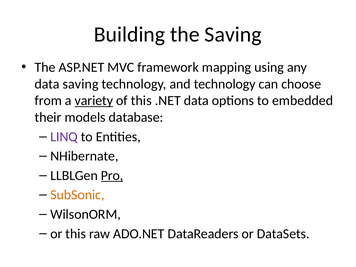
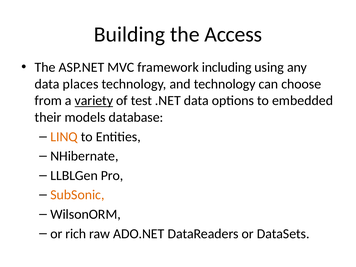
the Saving: Saving -> Access (233, 34)
mapping: mapping -> including (227, 67)
data saving: saving -> places (81, 84)
of this: this -> test (141, 101)
LINQ colour: purple -> orange (64, 137)
Pro underline: present -> none (112, 175)
or this: this -> rich (76, 234)
